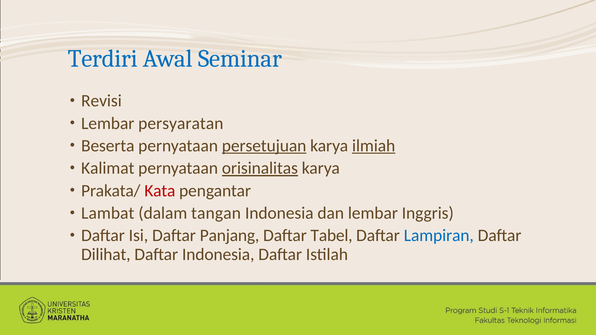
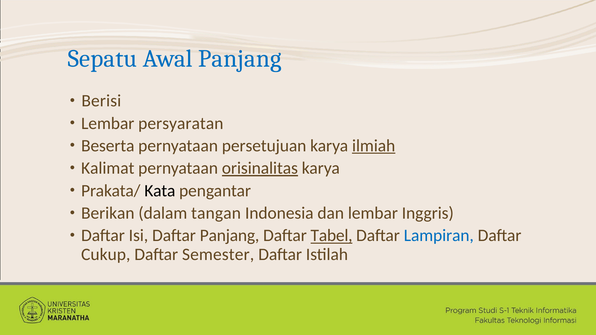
Terdiri: Terdiri -> Sepatu (102, 59)
Awal Seminar: Seminar -> Panjang (240, 59)
Revisi: Revisi -> Berisi (101, 101)
persetujuan underline: present -> none (264, 146)
Kata colour: red -> black (160, 191)
Lambat: Lambat -> Berikan (108, 213)
Tabel underline: none -> present (332, 236)
Dilihat: Dilihat -> Cukup (106, 254)
Daftar Indonesia: Indonesia -> Semester (218, 254)
